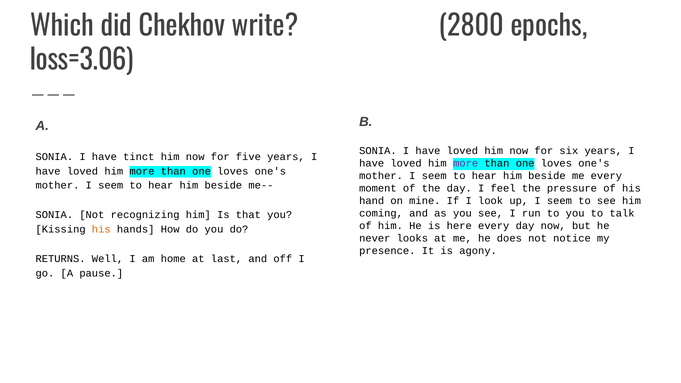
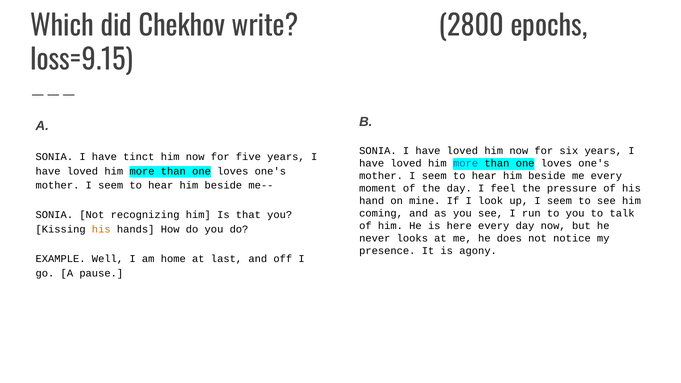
loss=3.06: loss=3.06 -> loss=9.15 (82, 61)
more colour: purple -> blue (466, 163)
RETURNS: RETURNS -> EXAMPLE (61, 259)
